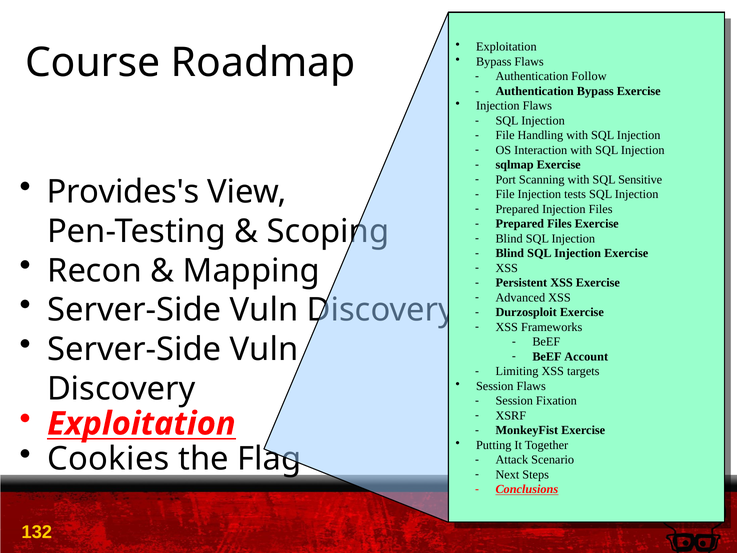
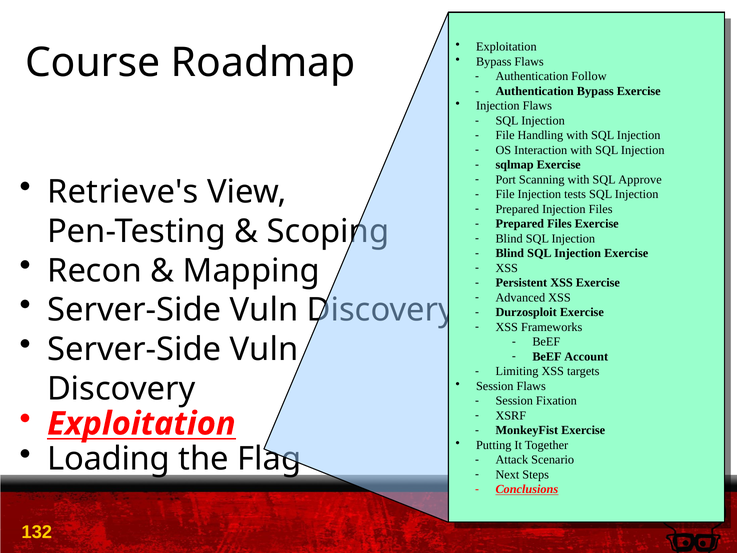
Provides's: Provides's -> Retrieve's (123, 192)
Sensitive: Sensitive -> Approve (640, 180)
Cookies: Cookies -> Loading (109, 459)
